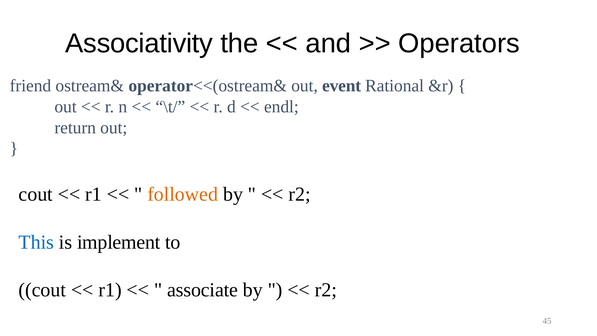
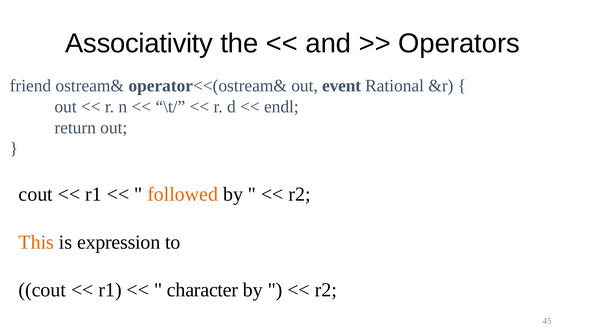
This colour: blue -> orange (36, 242)
implement: implement -> expression (119, 242)
associate: associate -> character (203, 290)
